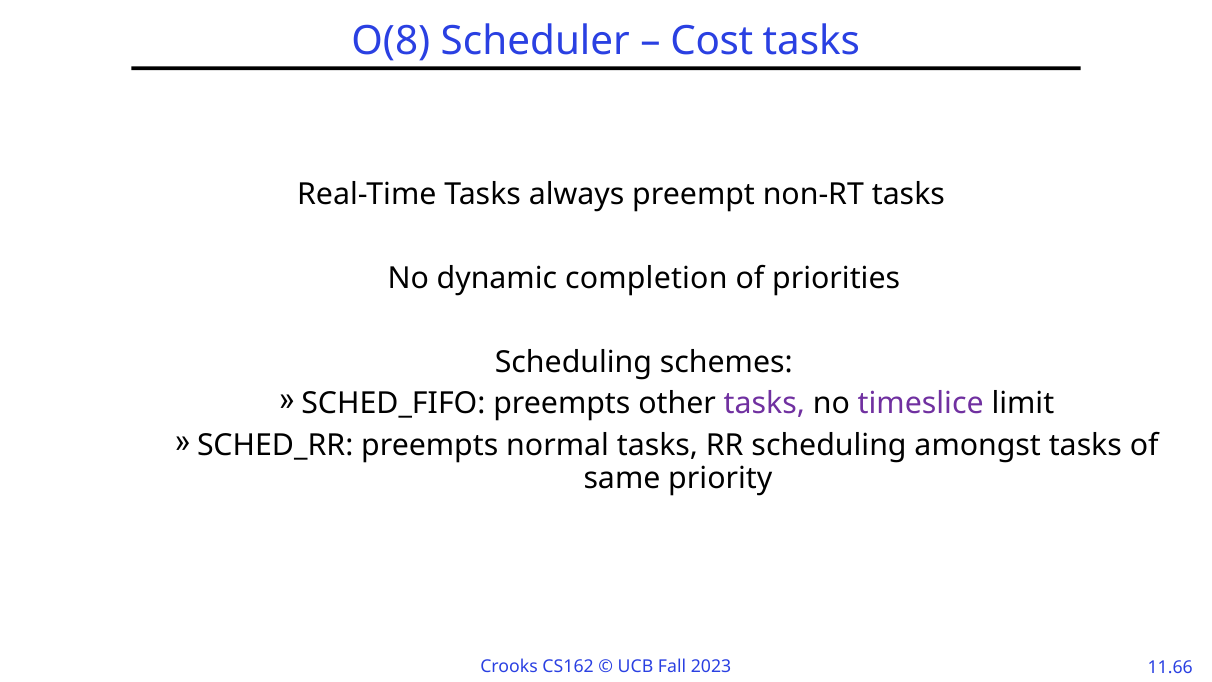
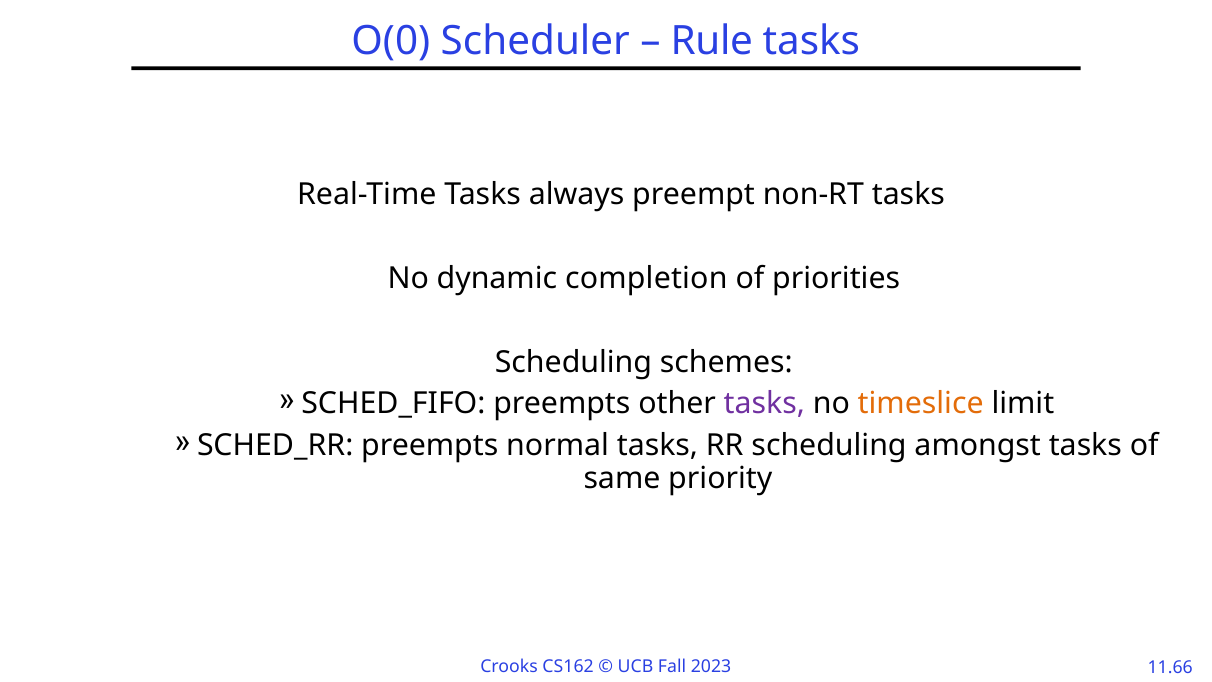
O(8: O(8 -> O(0 (391, 41)
Cost: Cost -> Rule (712, 41)
timeslice colour: purple -> orange (921, 404)
